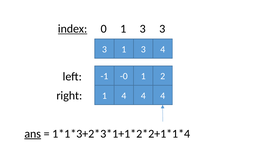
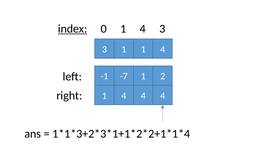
0 1 3: 3 -> 4 (143, 29)
3 1 3: 3 -> 1 (143, 49)
-0: -0 -> -7 (124, 76)
ans underline: present -> none (33, 134)
